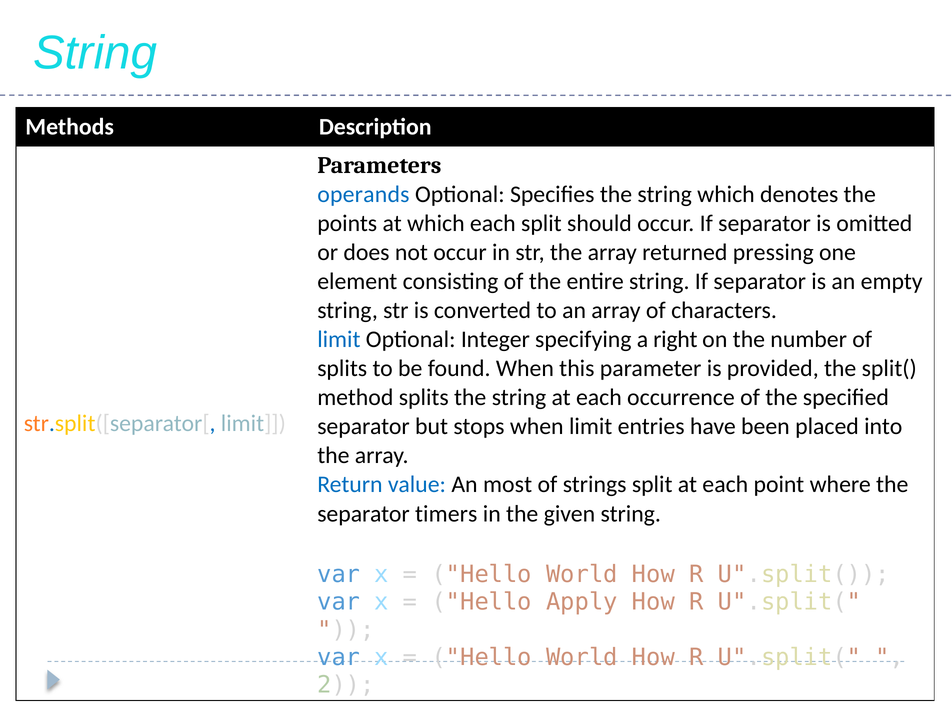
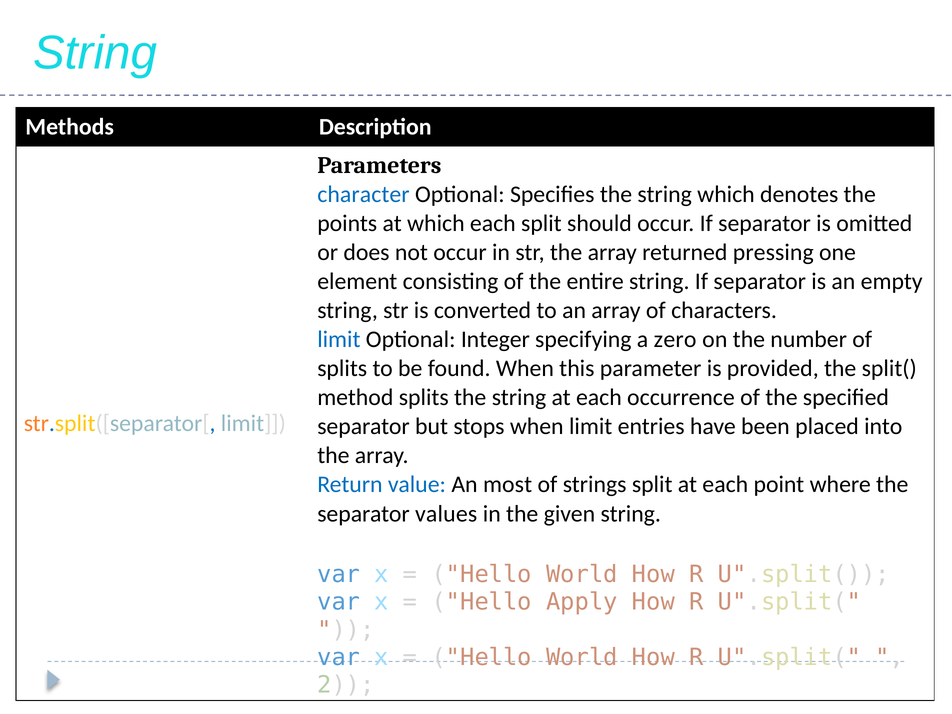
operands: operands -> character (363, 194)
right: right -> zero (675, 339)
timers: timers -> values (446, 514)
